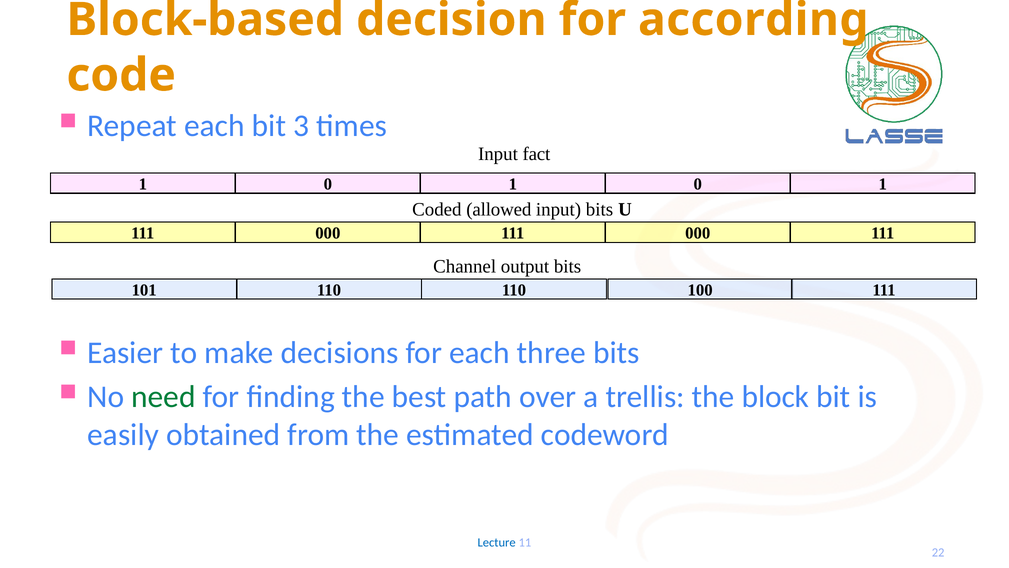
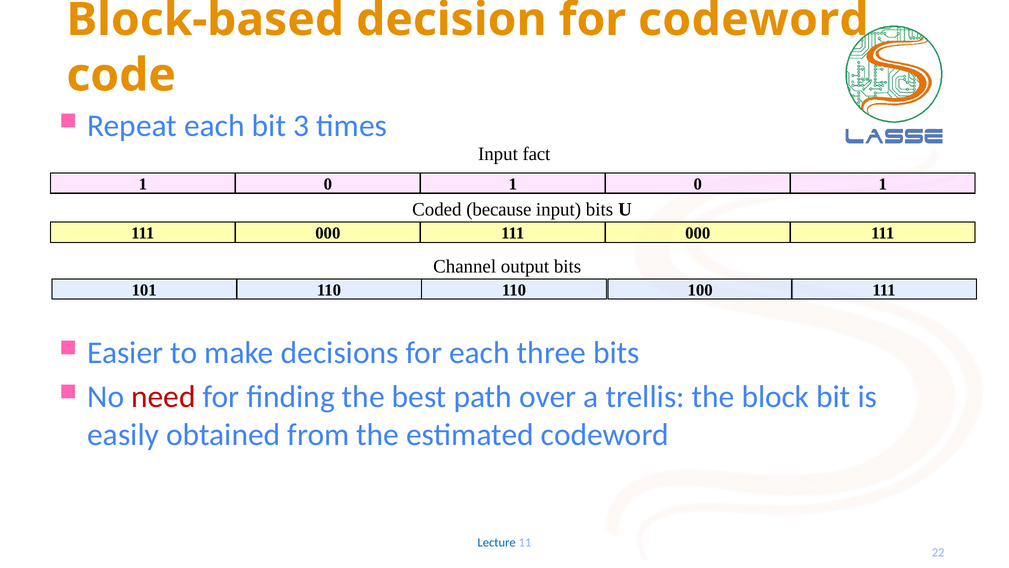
for according: according -> codeword (753, 20)
allowed: allowed -> because (499, 210)
need colour: green -> red (163, 397)
